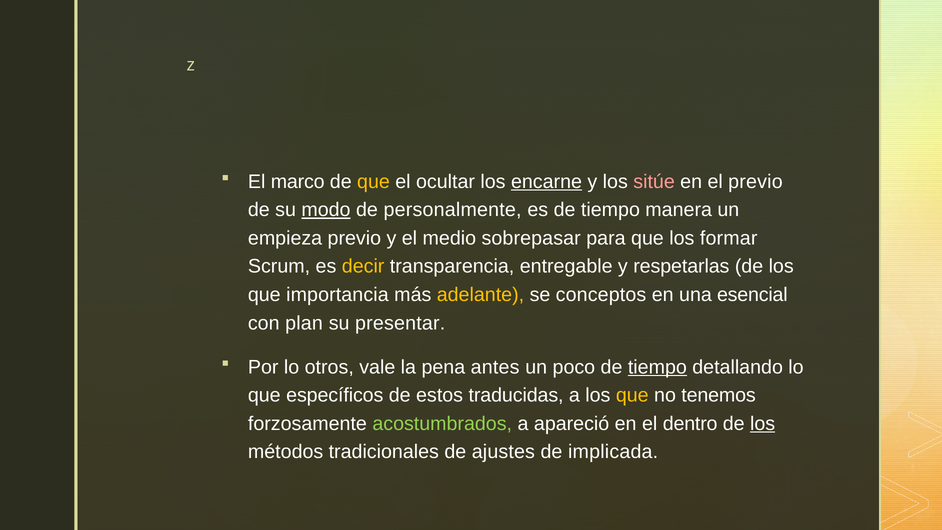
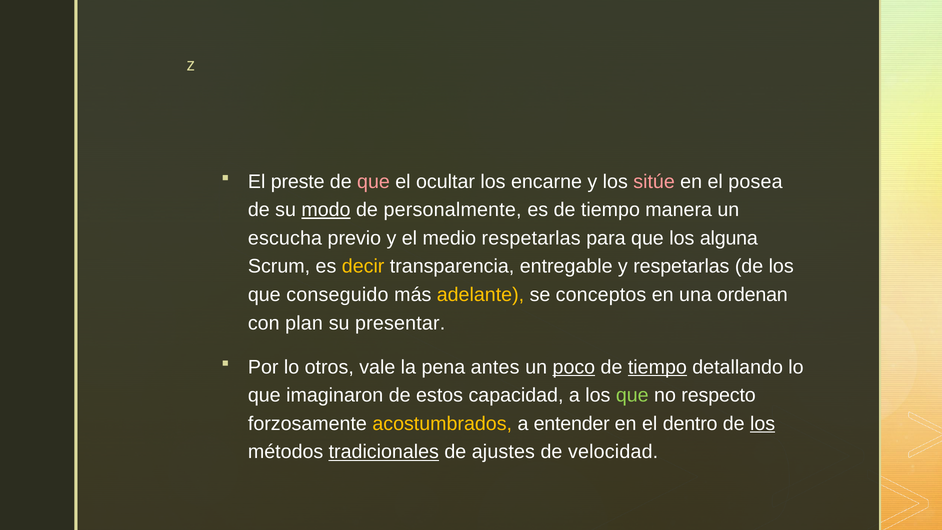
marco: marco -> preste (298, 182)
que colour: yellow -> pink (373, 182)
encarne underline: present -> none (547, 182)
el previo: previo -> posea (755, 182)
empieza: empieza -> escucha (285, 238)
medio sobrepasar: sobrepasar -> respetarlas (531, 238)
formar: formar -> alguna (729, 238)
importancia: importancia -> conseguido (337, 295)
esencial: esencial -> ordenan (752, 295)
poco underline: none -> present (574, 367)
específicos: específicos -> imaginaron (335, 395)
traducidas: traducidas -> capacidad (516, 395)
que colour: yellow -> light green (632, 395)
tenemos: tenemos -> respecto (719, 395)
acostumbrados colour: light green -> yellow (442, 424)
apareció: apareció -> entender (572, 424)
tradicionales underline: none -> present (384, 452)
implicada: implicada -> velocidad (613, 452)
